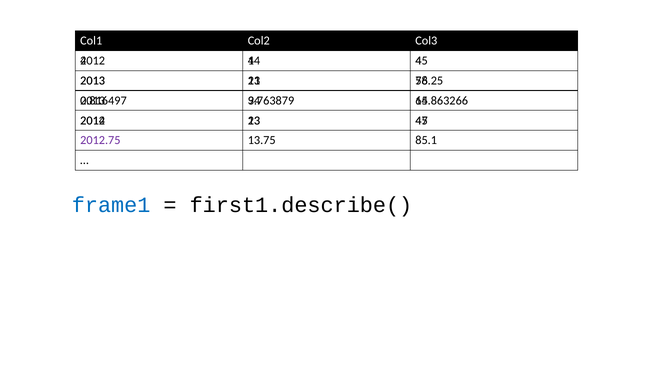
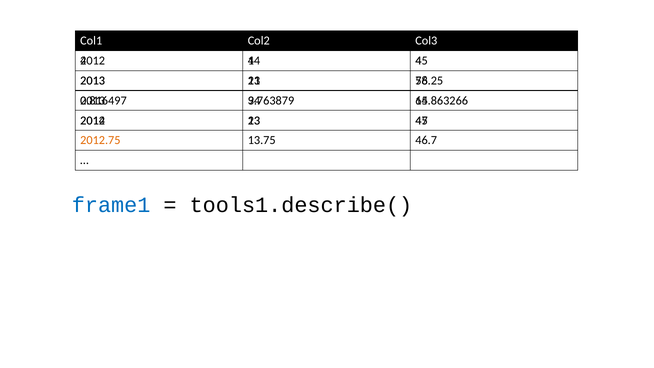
2012.75 colour: purple -> orange (100, 140)
85.1: 85.1 -> 46.7 (426, 140)
first1.describe(: first1.describe( -> tools1.describe( (301, 205)
